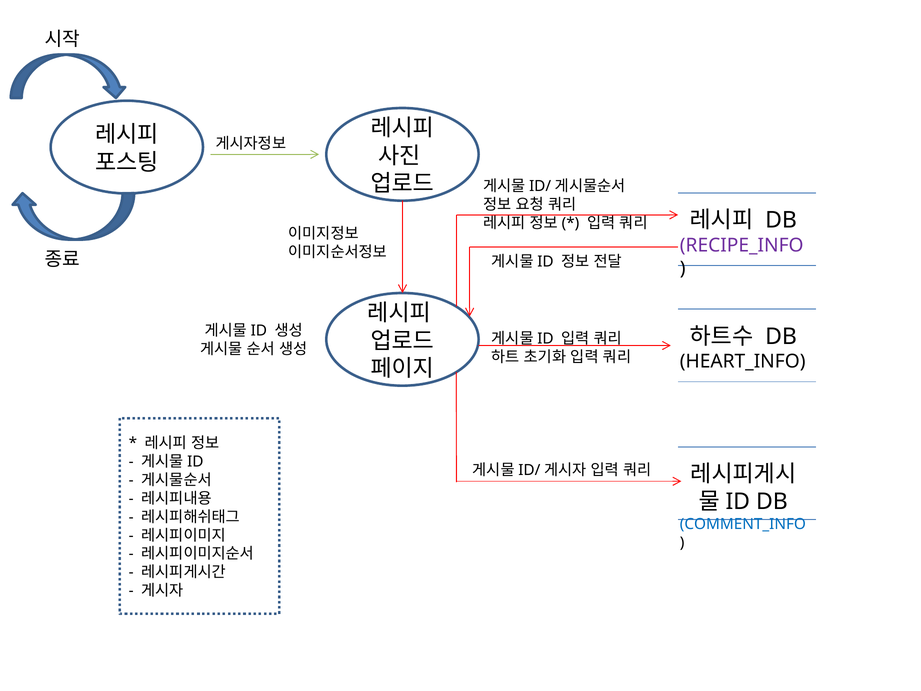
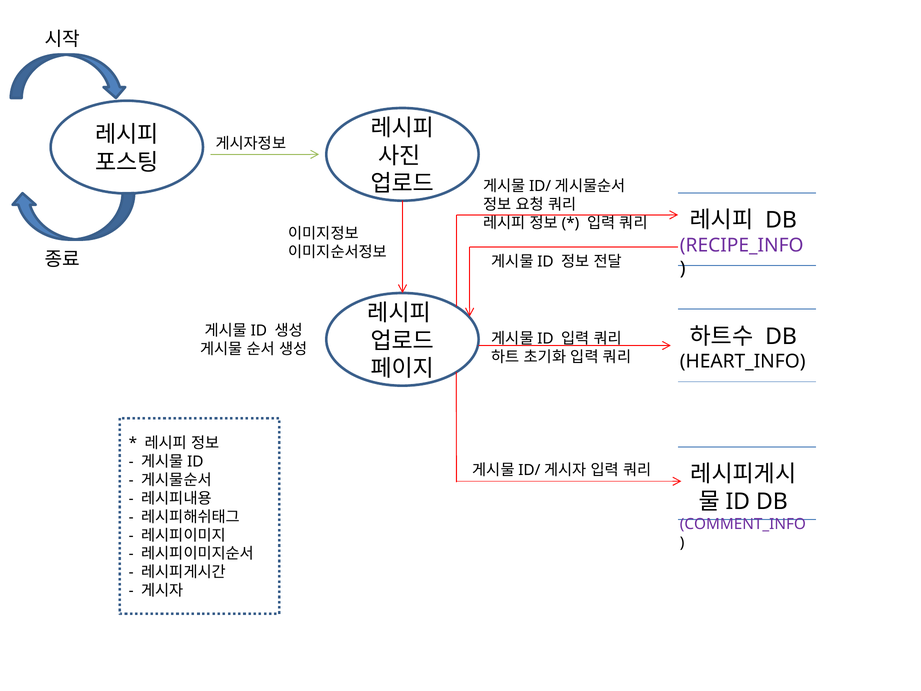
COMMENT_INFO colour: blue -> purple (743, 524)
